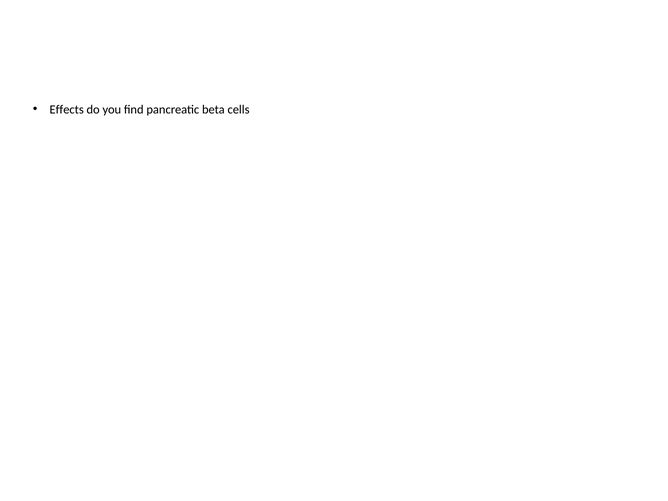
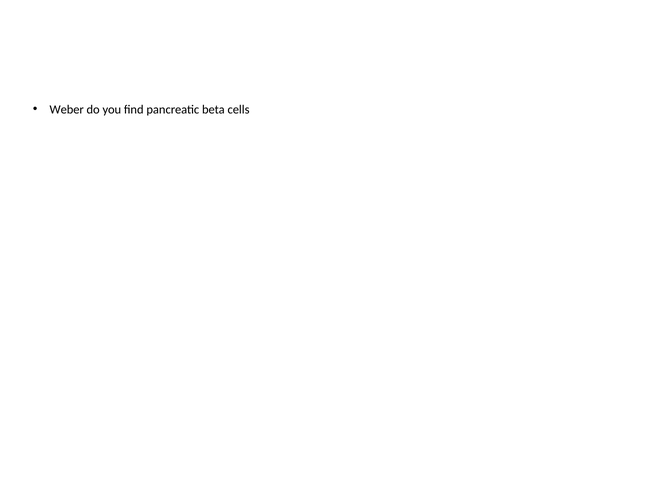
Effects: Effects -> Weber (67, 109)
